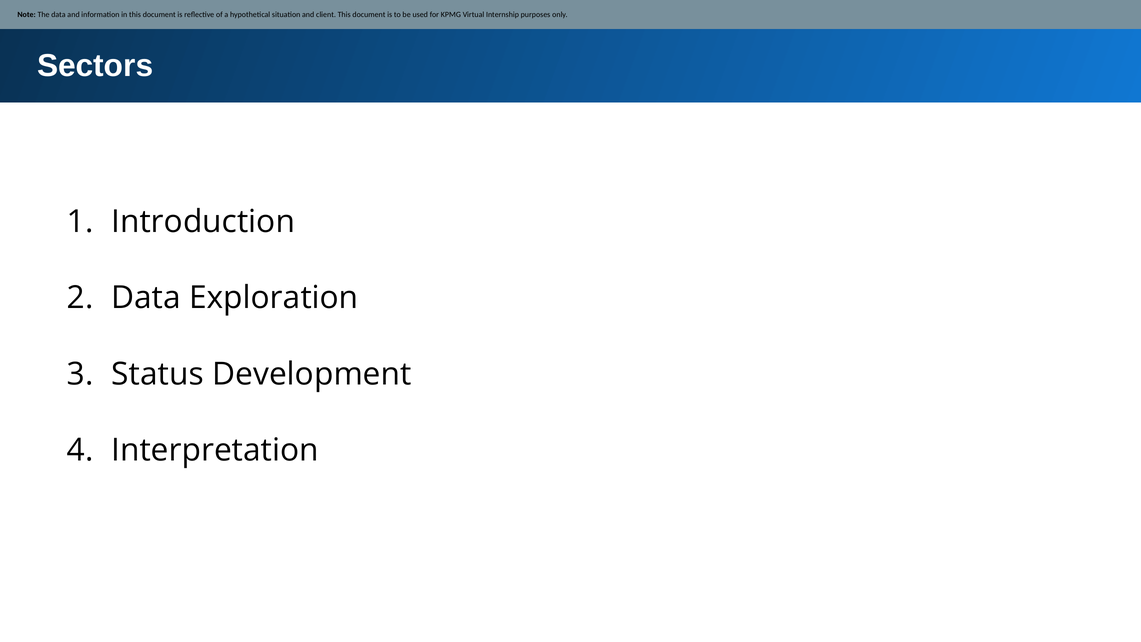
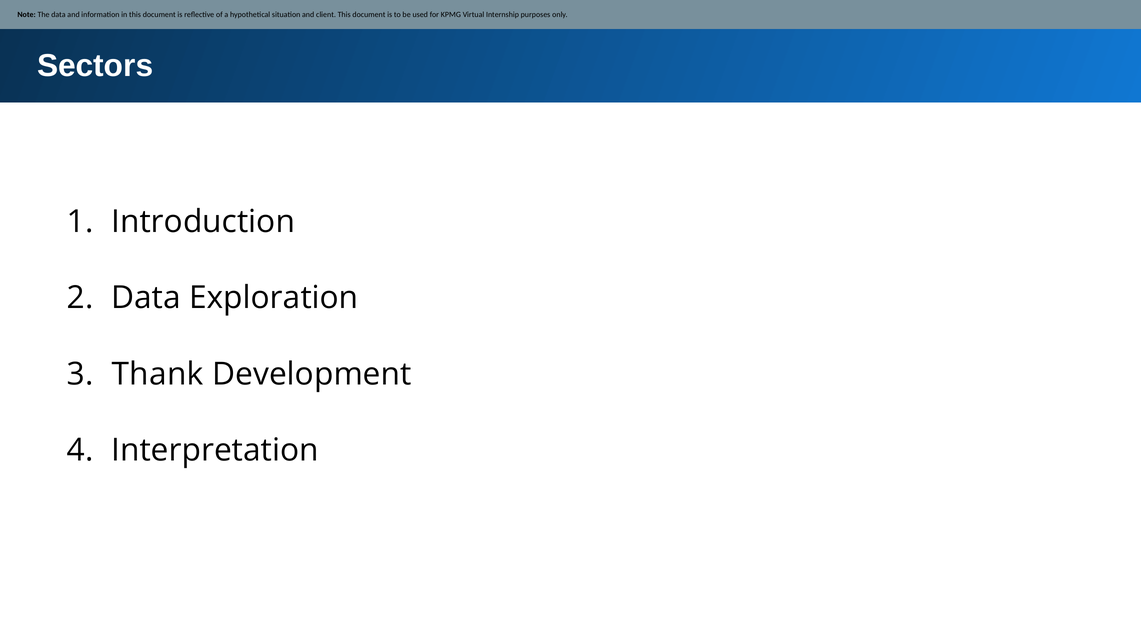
Status: Status -> Thank (158, 374)
